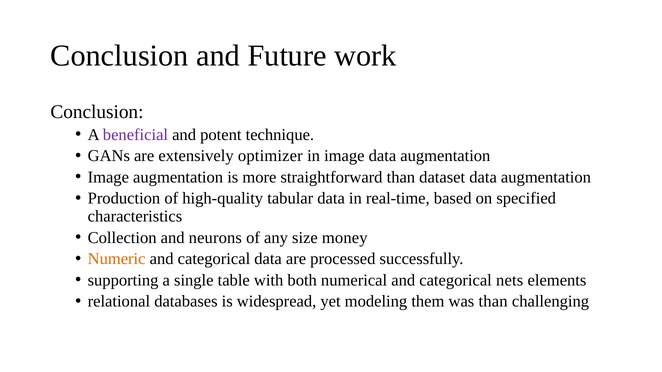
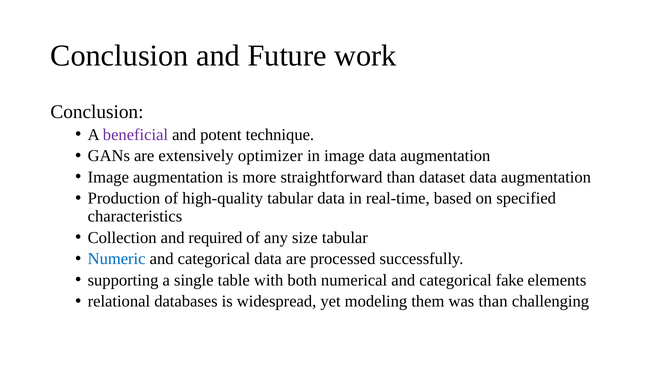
neurons: neurons -> required (215, 238)
size money: money -> tabular (345, 238)
Numeric colour: orange -> blue (117, 259)
nets: nets -> fake (510, 280)
